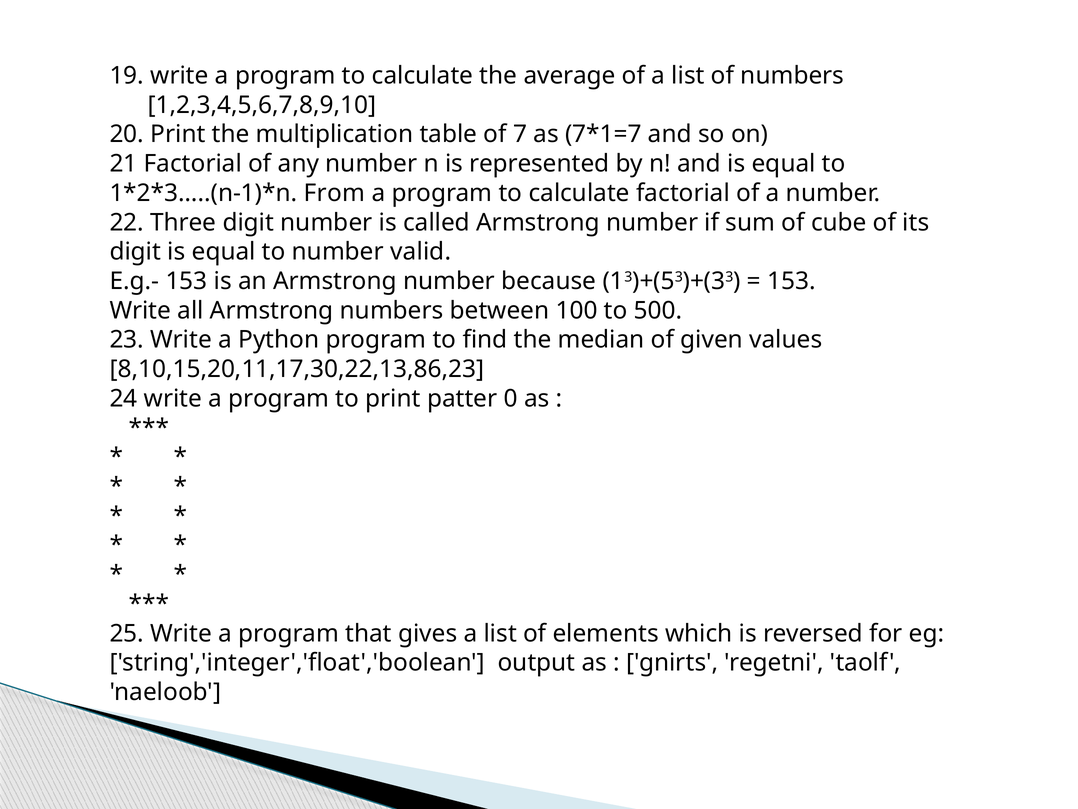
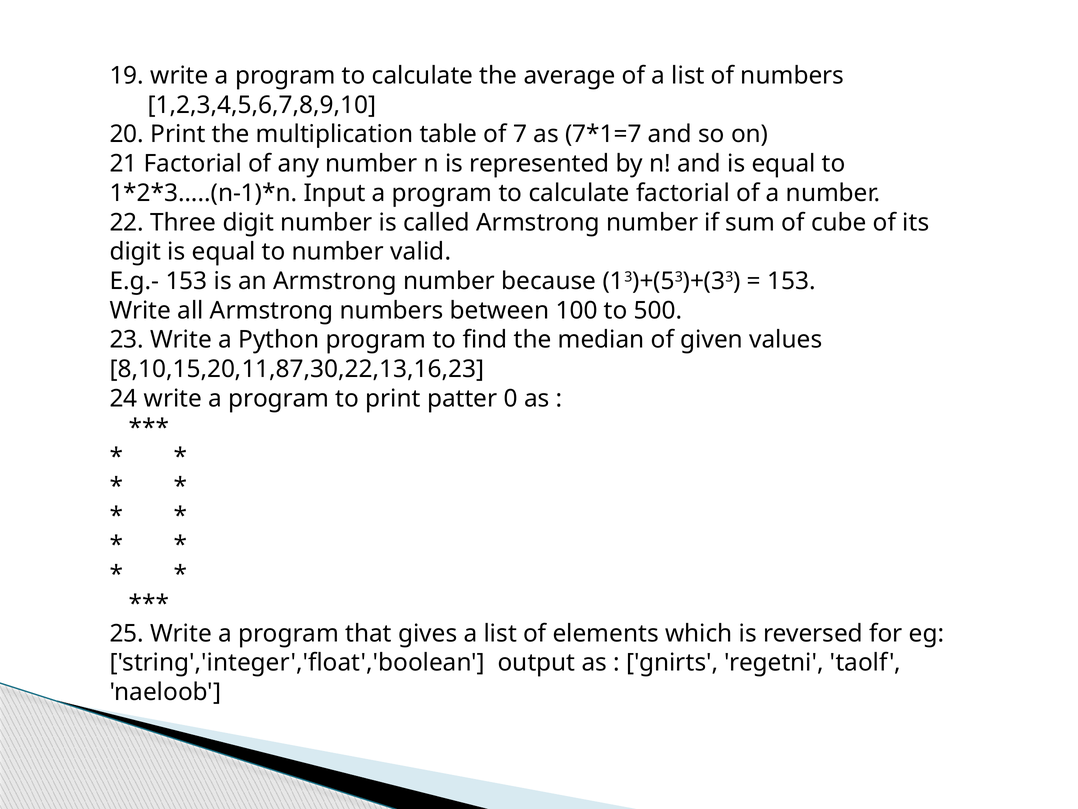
From: From -> Input (335, 193)
8,10,15,20,11,17,30,22,13,86,23: 8,10,15,20,11,17,30,22,13,86,23 -> 8,10,15,20,11,87,30,22,13,16,23 (297, 369)
